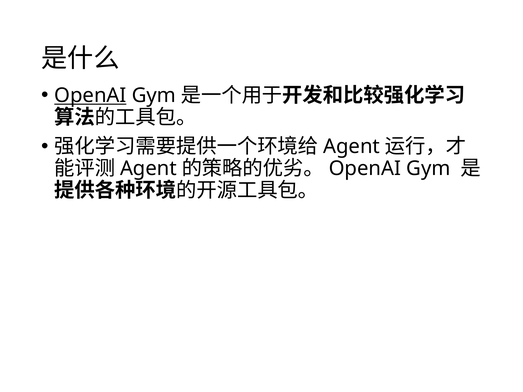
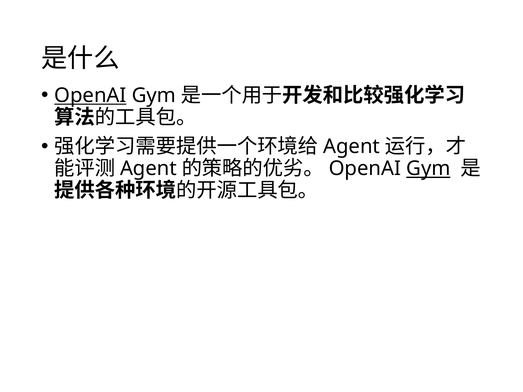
Gym underline: none -> present (428, 169)
